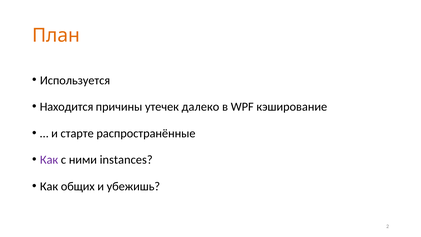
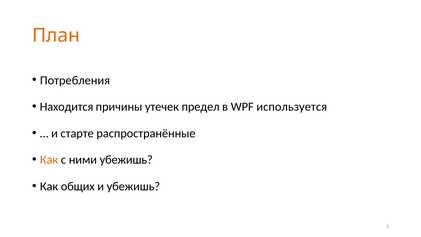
Используется: Используется -> Потребления (75, 80)
далеко: далеко -> предел (201, 107)
кэширование: кэширование -> используется (292, 107)
Как colour: purple -> orange (49, 160)
ними instances: instances -> убежишь (126, 160)
